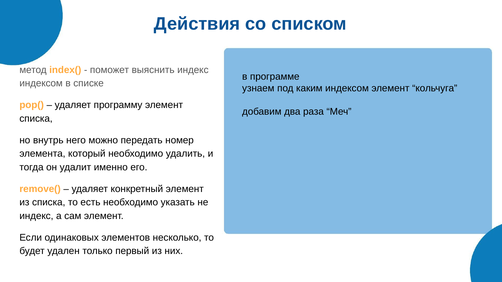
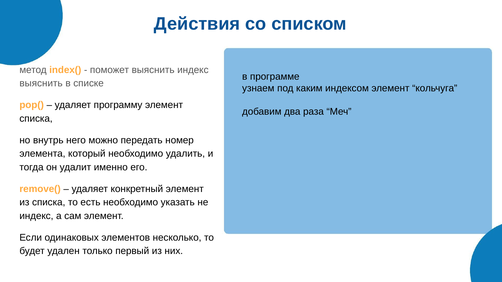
индексом: индексом -> выяснить (41, 83)
